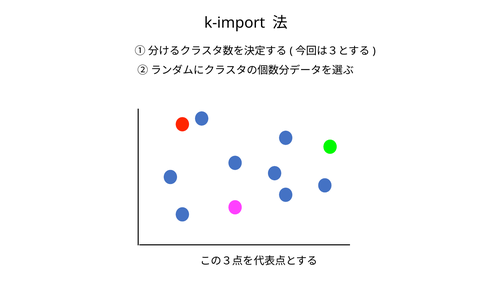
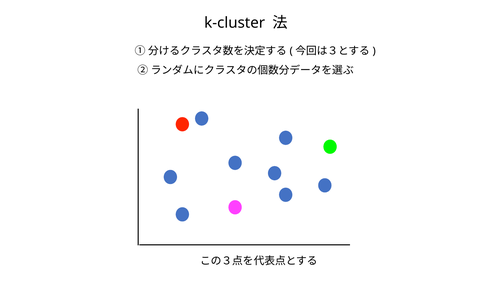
k-import: k-import -> k-cluster (235, 23)
